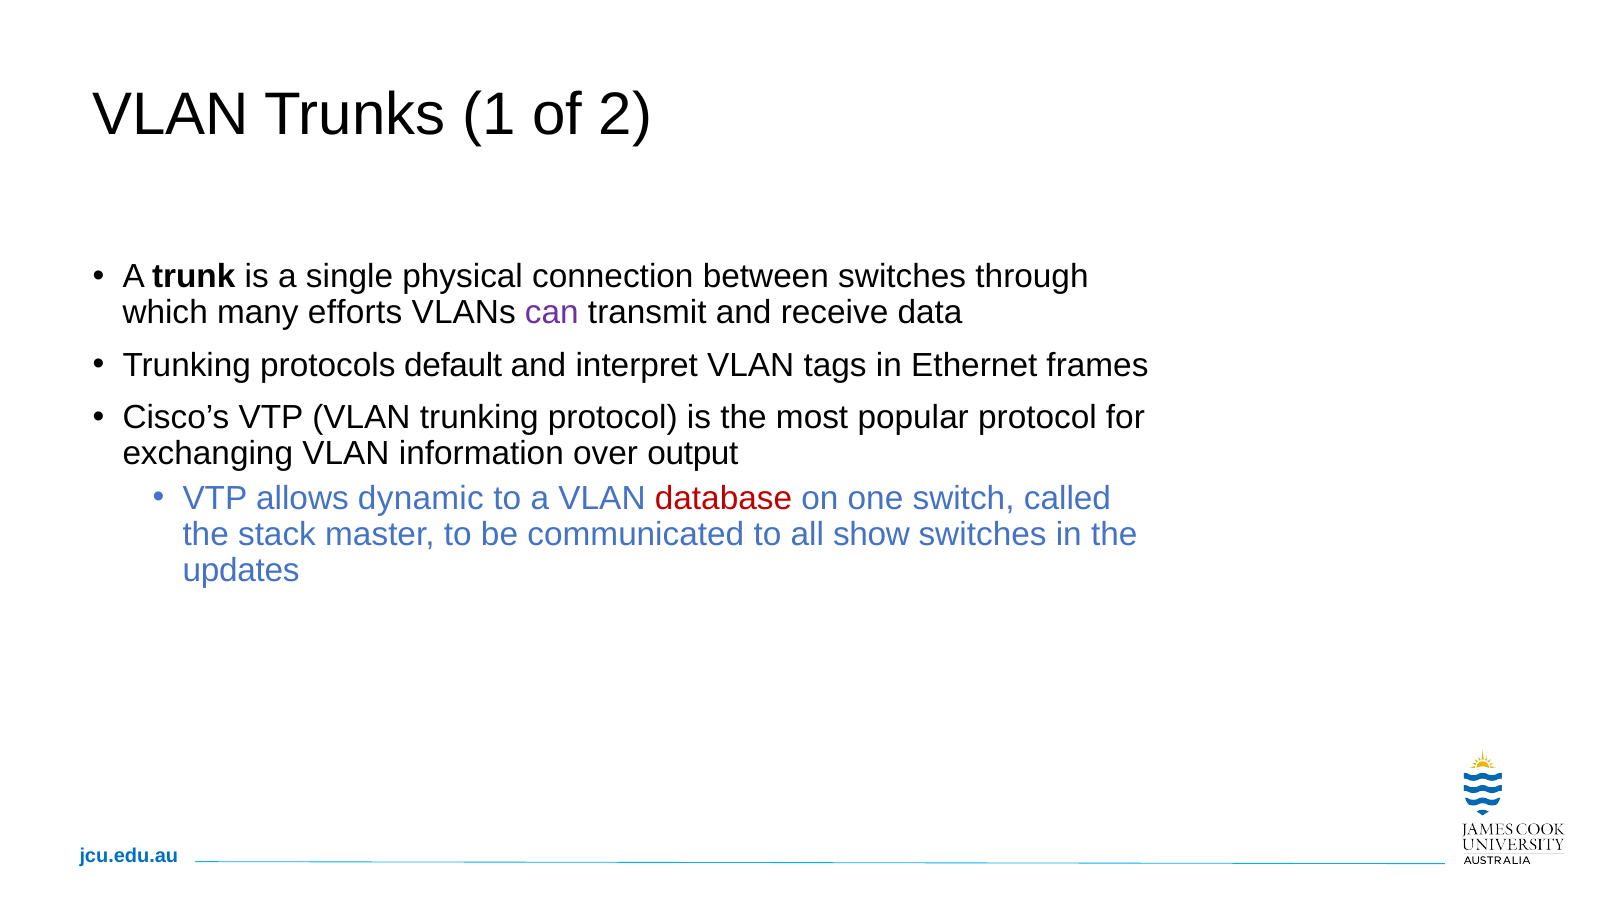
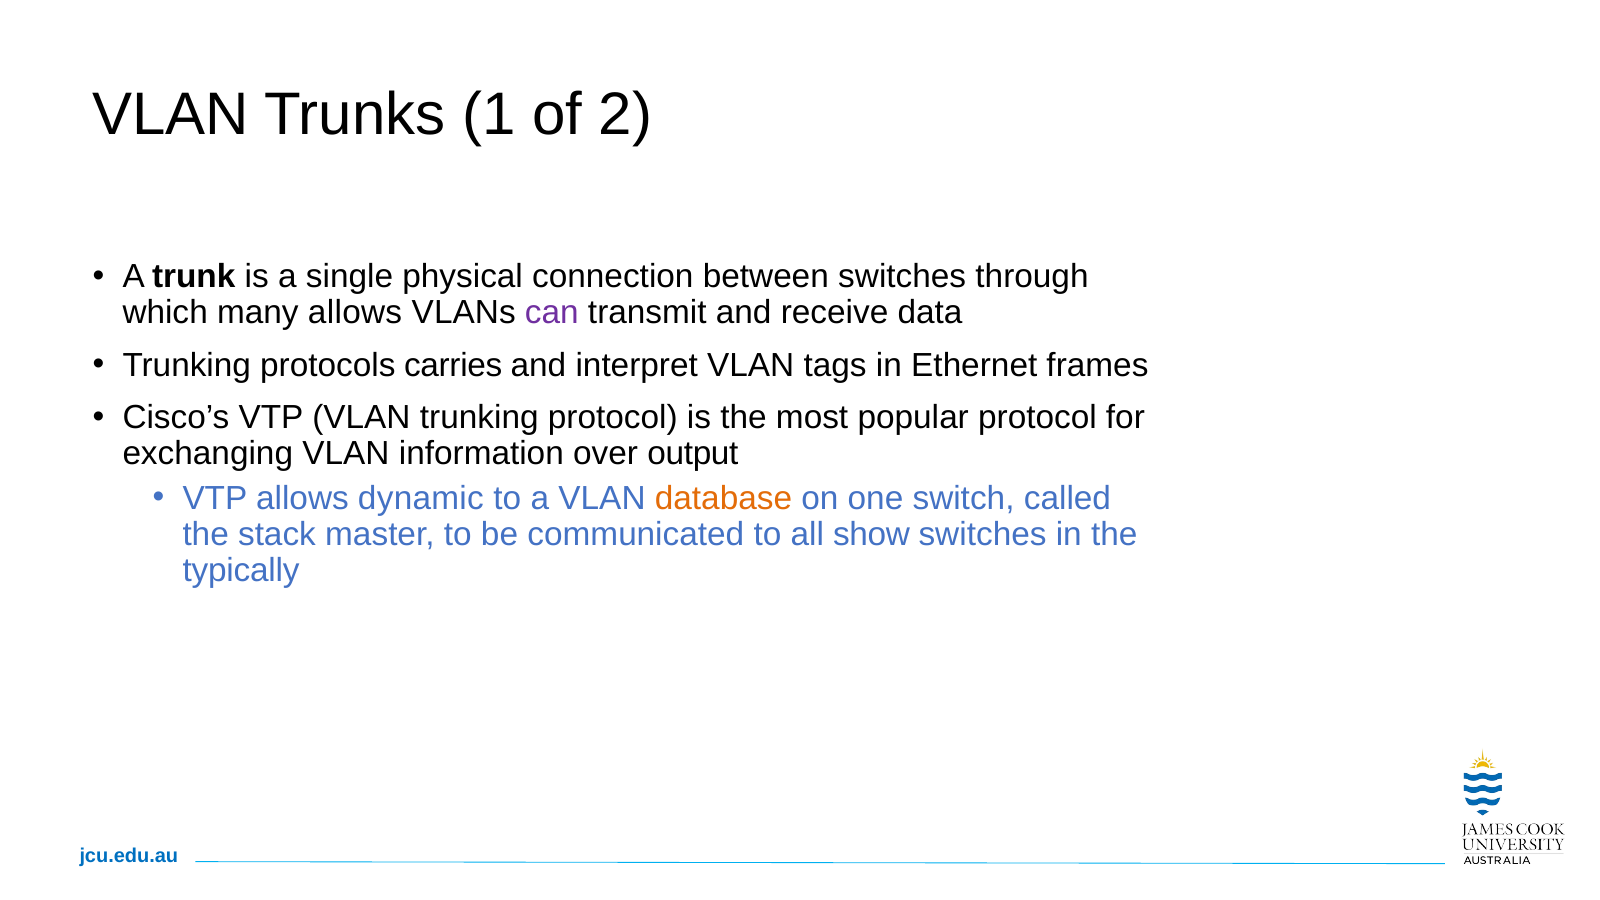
many efforts: efforts -> allows (355, 312)
default: default -> carries (453, 365)
database colour: red -> orange (723, 498)
updates: updates -> typically (241, 570)
